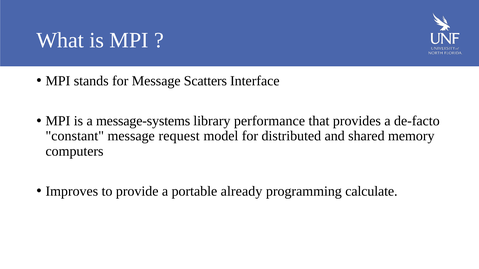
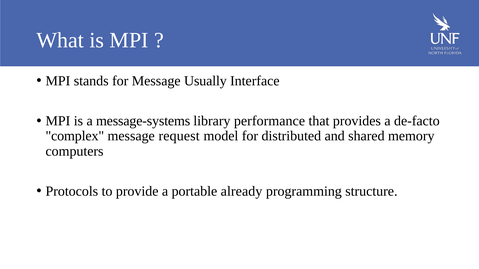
Scatters: Scatters -> Usually (205, 81)
constant: constant -> complex (75, 136)
Improves: Improves -> Protocols (72, 192)
calculate: calculate -> structure (371, 192)
